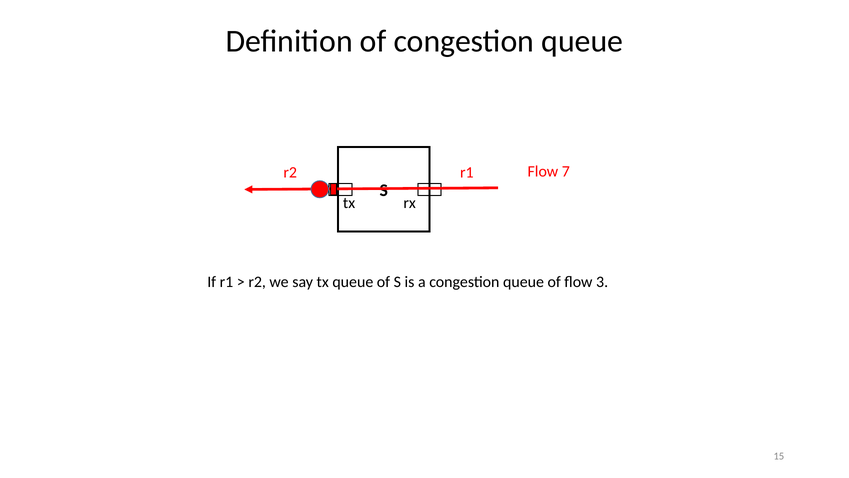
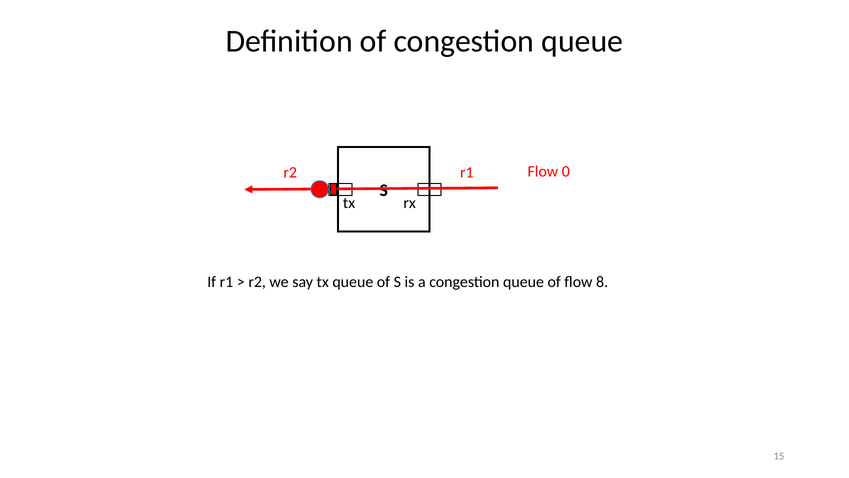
7: 7 -> 0 (566, 171)
3: 3 -> 8 (602, 281)
